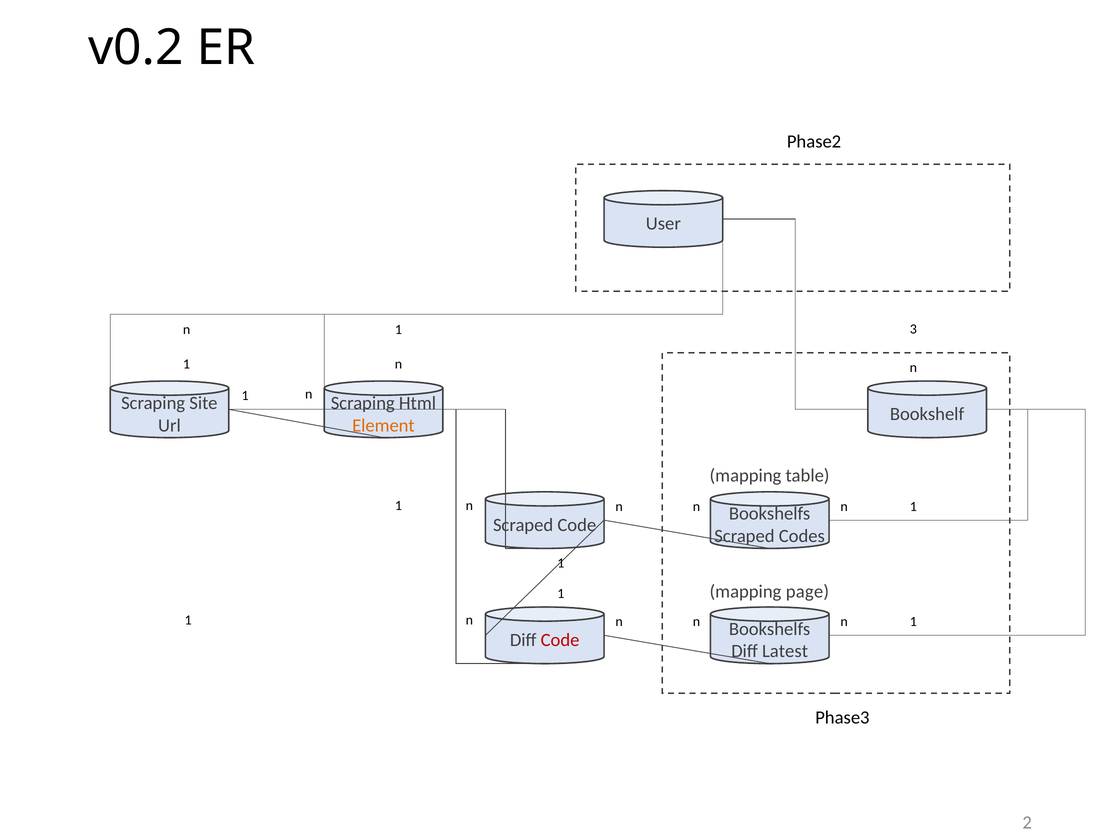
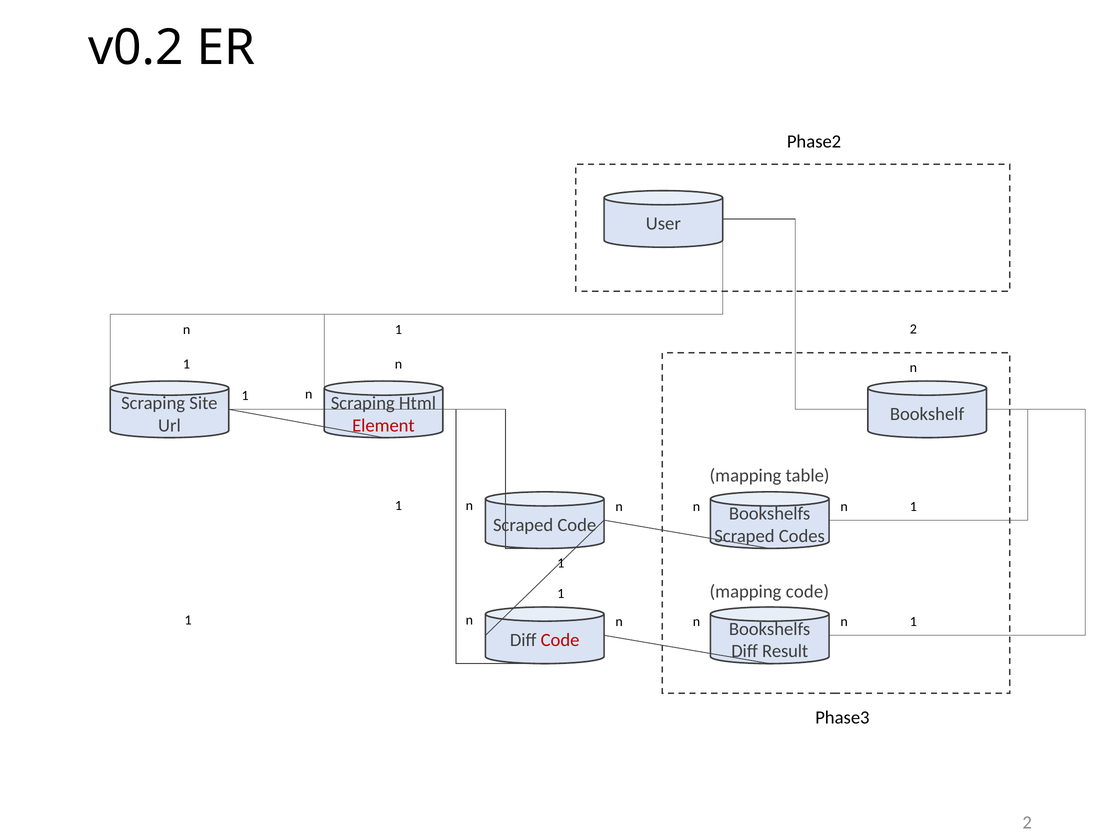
n 3: 3 -> 2 (913, 329)
Element colour: orange -> red (383, 425)
mapping page: page -> code (807, 592)
Latest: Latest -> Result (785, 651)
